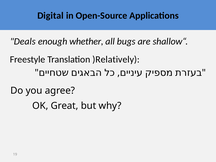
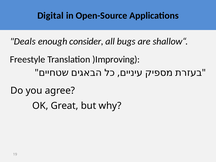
whether: whether -> consider (86, 41)
)Relatively: )Relatively -> )Improving (116, 59)
